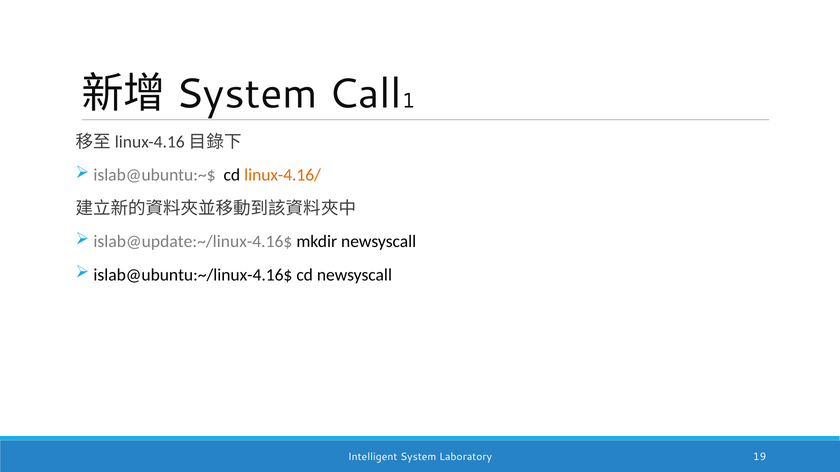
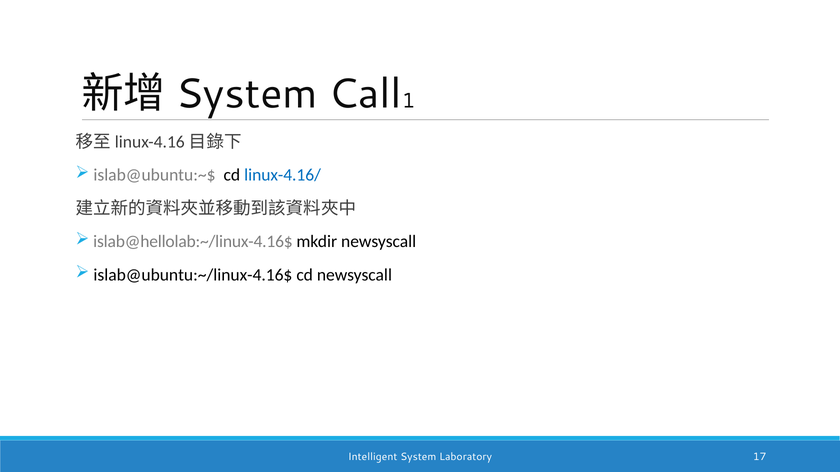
linux-4.16/ colour: orange -> blue (283, 175)
islab@update:~/linux-4.16$: islab@update:~/linux-4.16$ -> islab@hellolab:~/linux-4.16$ (193, 242)
19: 19 -> 17 (760, 457)
